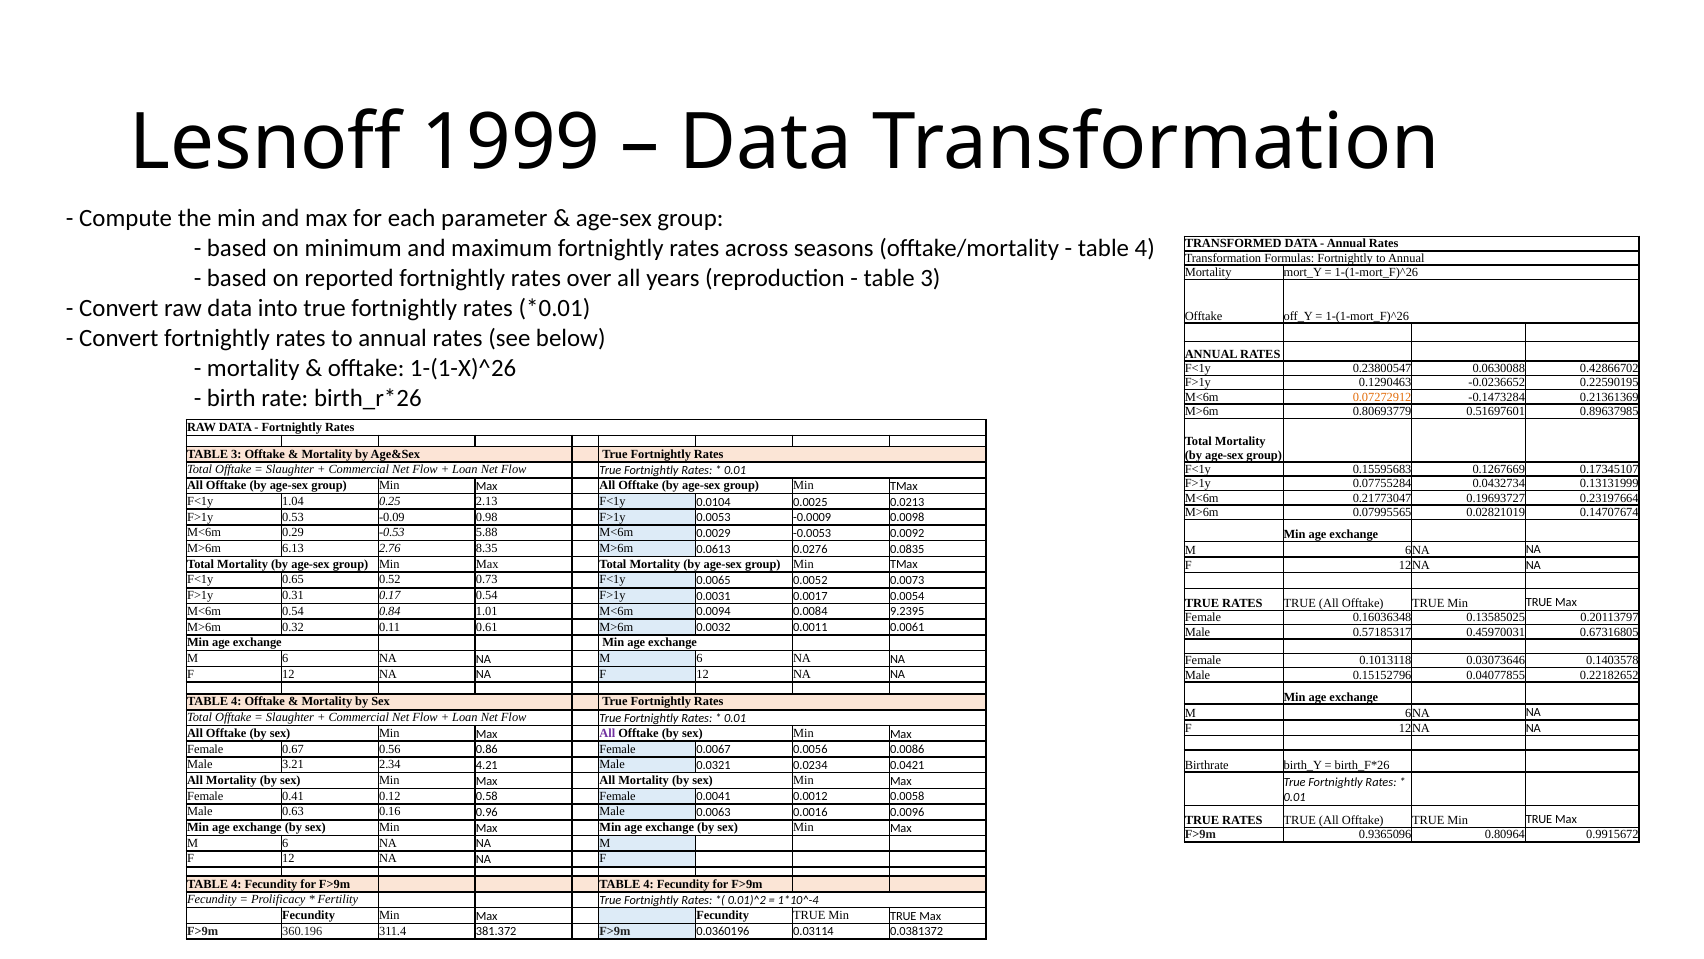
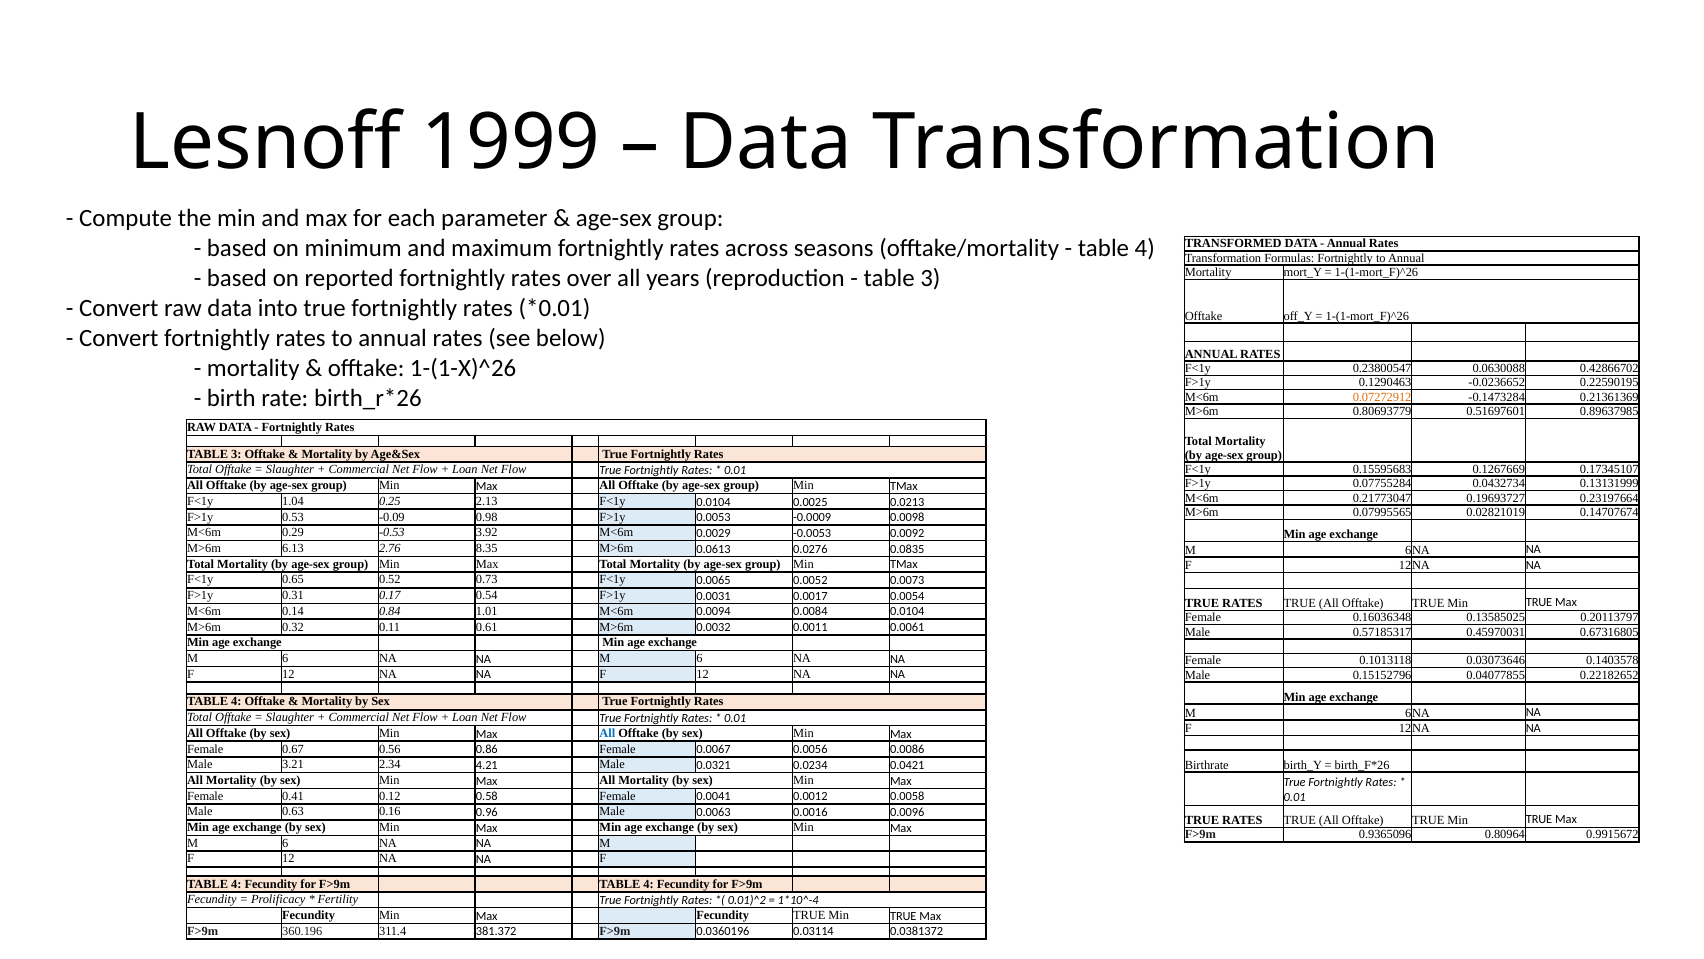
5.88: 5.88 -> 3.92 (487, 532)
M<6m 0.54: 0.54 -> 0.14 (293, 611)
0.0084 9.2395: 9.2395 -> 0.0104 (907, 612)
All colour: purple -> blue (607, 733)
